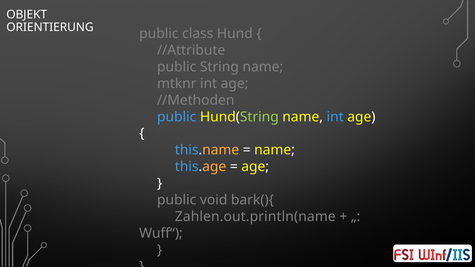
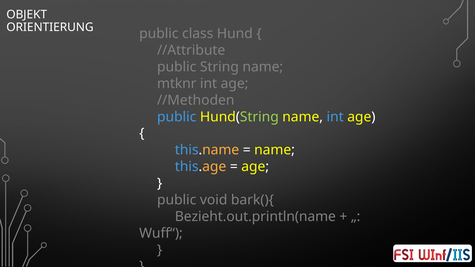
Zahlen.out.println(name: Zahlen.out.println(name -> Bezieht.out.println(name (255, 217)
